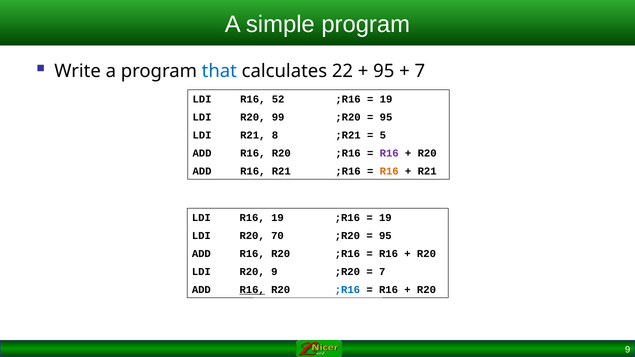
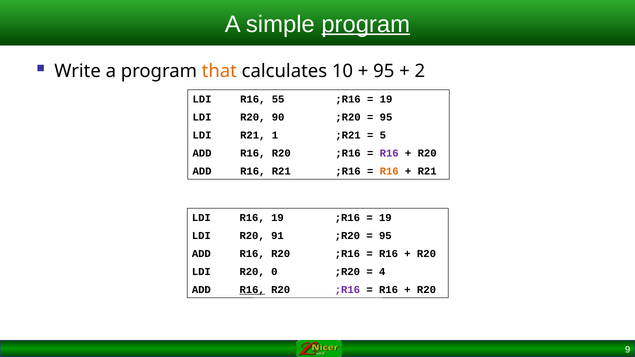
program underline: none -> present (366, 24)
that colour: blue -> orange (219, 71)
22: 22 -> 10 (342, 71)
7: 7 -> 2 (420, 71)
52: 52 -> 55 (278, 99)
99: 99 -> 90 (278, 117)
8: 8 -> 1 (275, 135)
70: 70 -> 91 (277, 236)
R20 9: 9 -> 0 (274, 272)
7: 7 -> 4 (382, 272)
;R16 colour: blue -> purple (347, 290)
